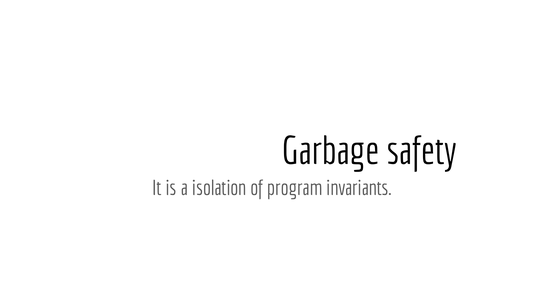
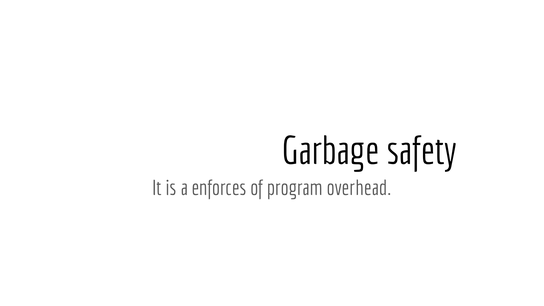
isolation: isolation -> enforces (219, 188)
invariants: invariants -> overhead (359, 188)
